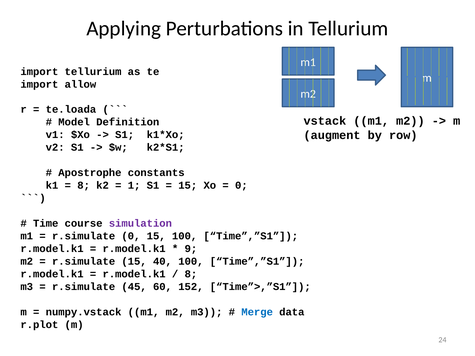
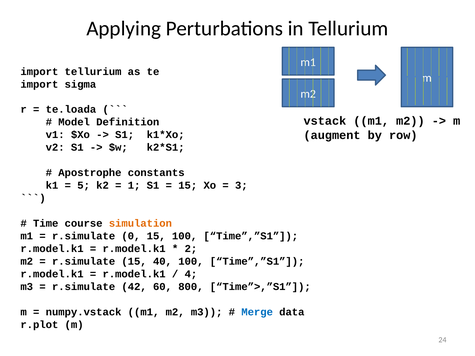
allow: allow -> sigma (80, 84)
8: 8 -> 5 (84, 186)
0: 0 -> 3 (241, 186)
simulation colour: purple -> orange (140, 224)
9: 9 -> 2 (191, 249)
8: 8 -> 4 (191, 274)
45: 45 -> 42 (134, 287)
152: 152 -> 800 (191, 287)
